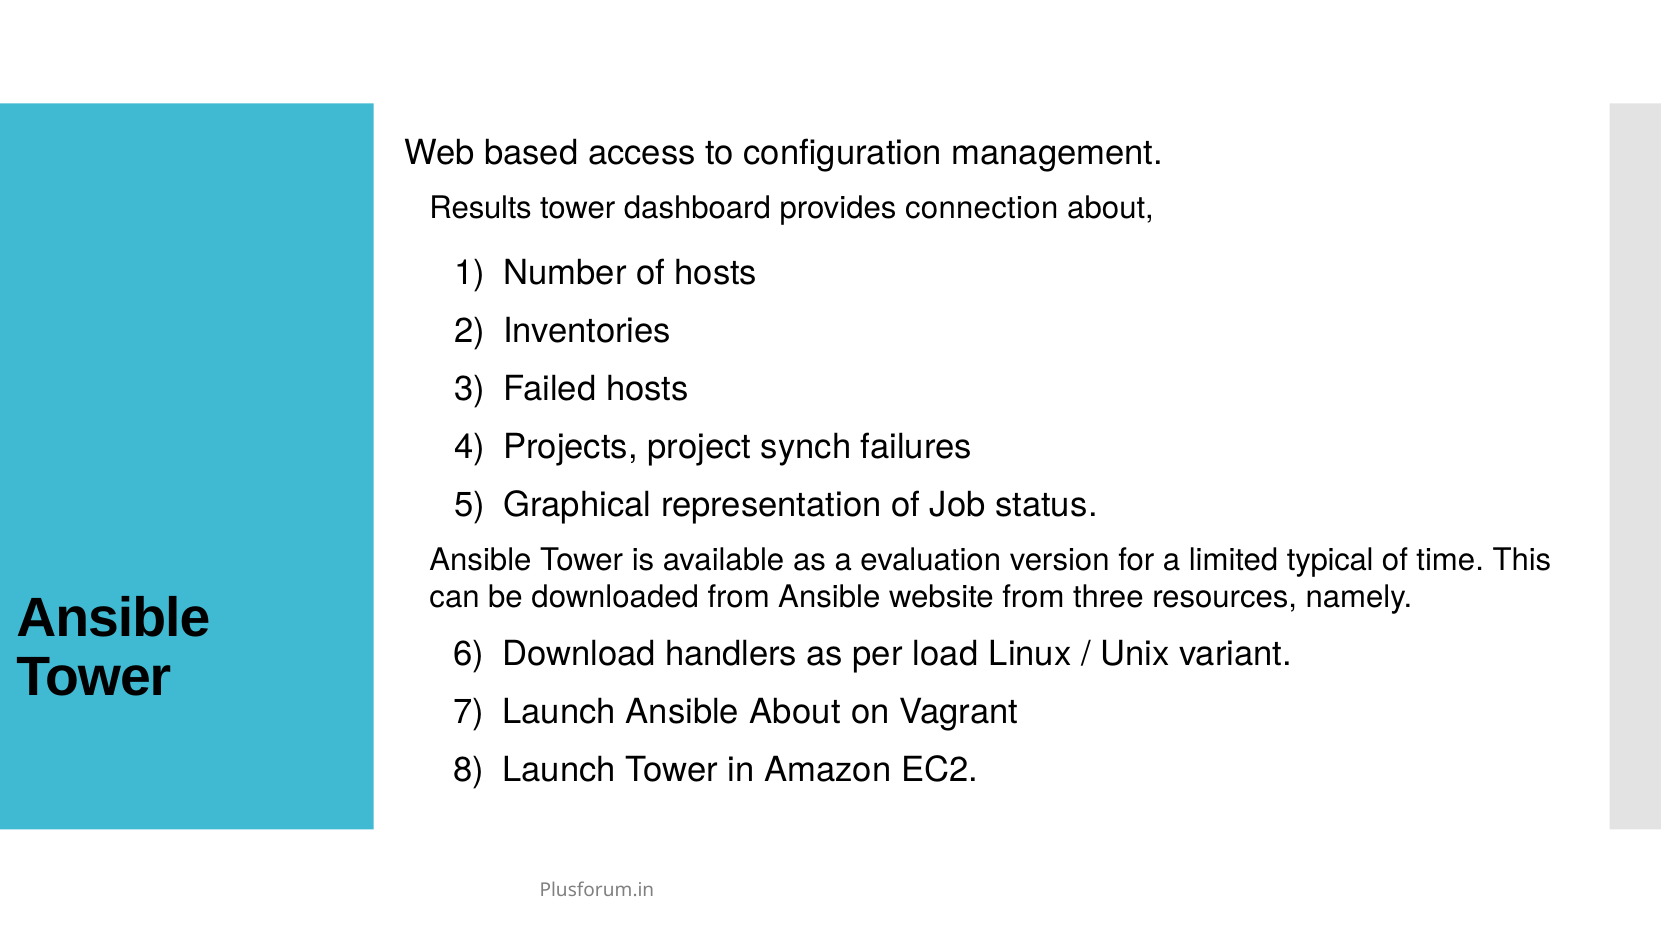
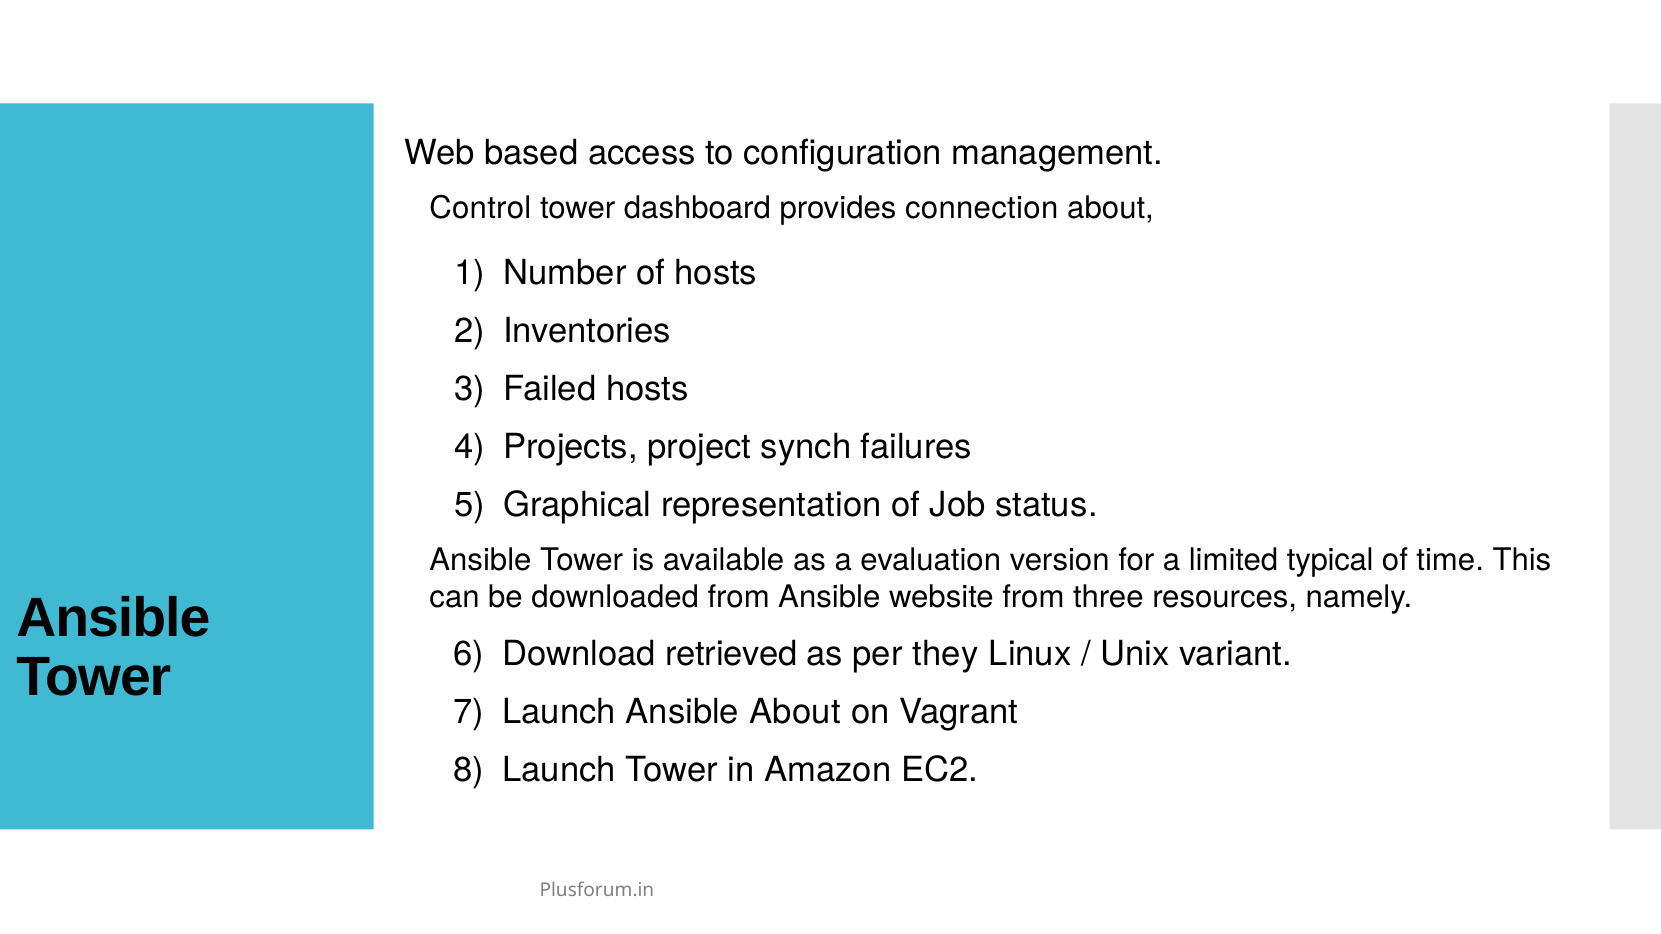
Results: Results -> Control (480, 208)
handlers: handlers -> retrieved (732, 654)
load: load -> they (946, 654)
